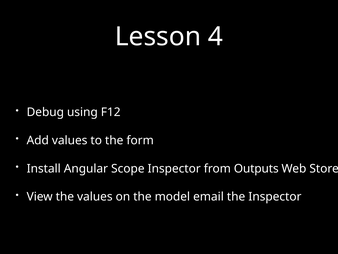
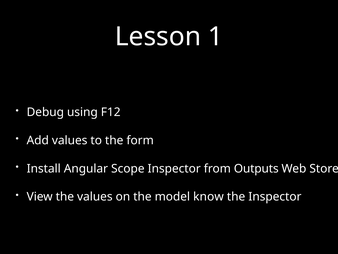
4: 4 -> 1 (215, 37)
email: email -> know (208, 196)
